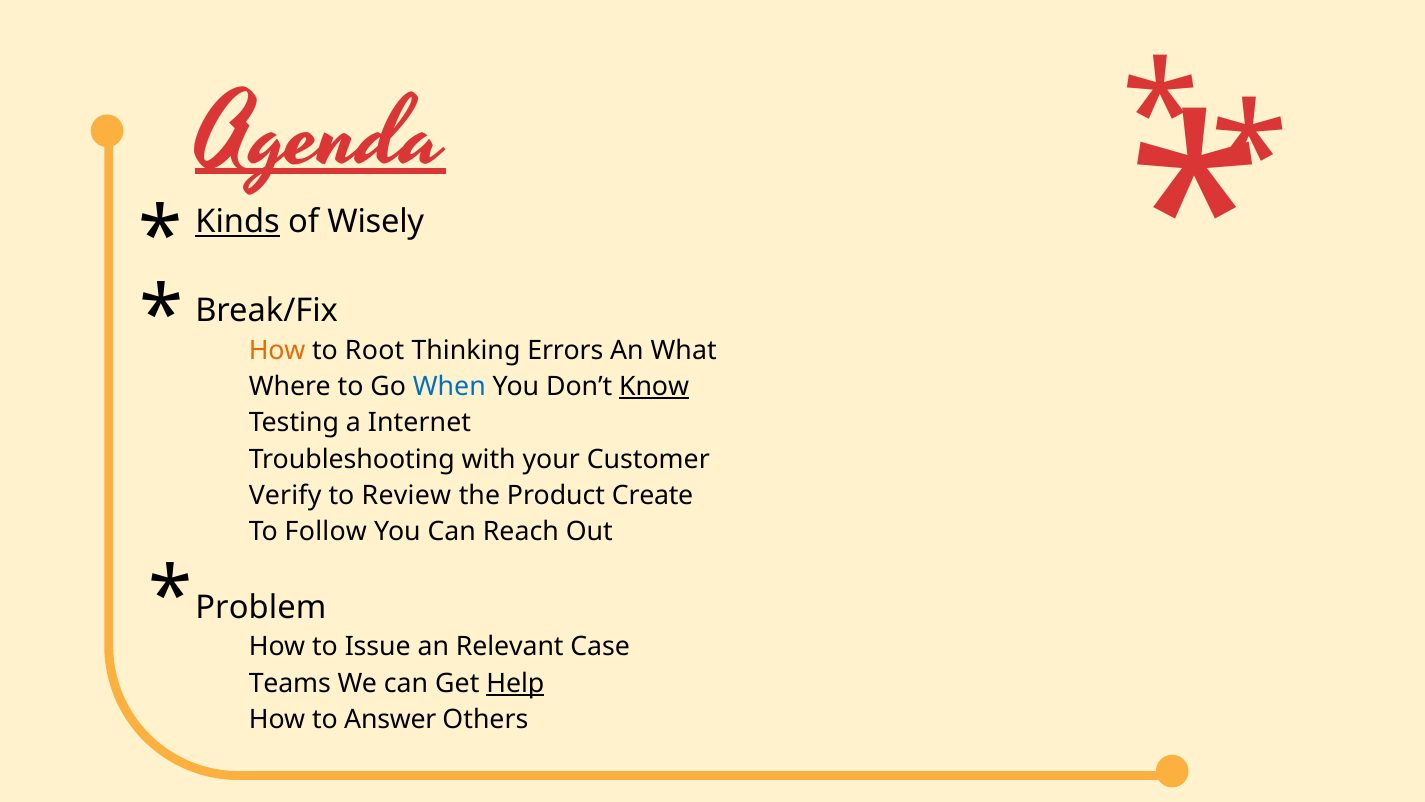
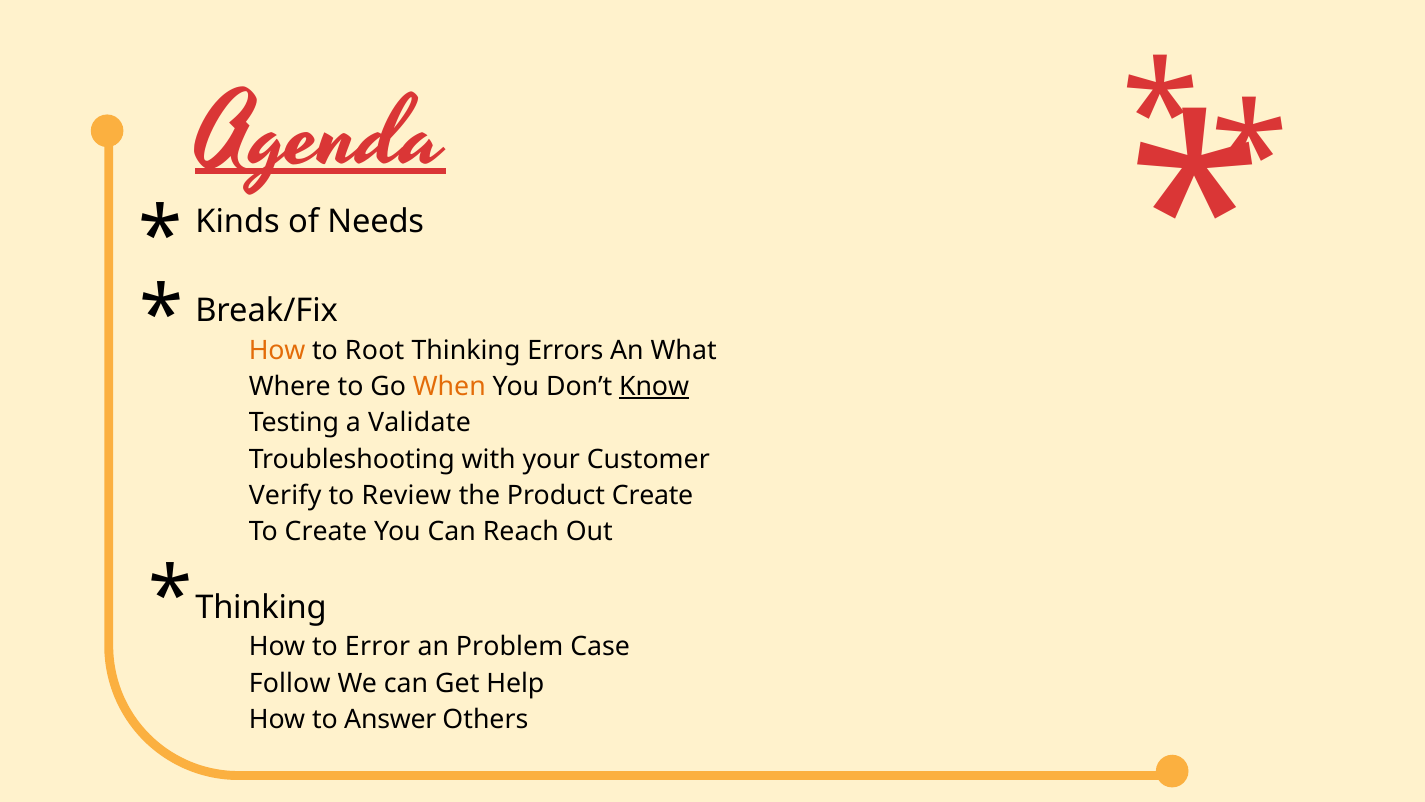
Kinds underline: present -> none (238, 221)
Wisely: Wisely -> Needs (376, 221)
When colour: blue -> orange (449, 386)
Internet: Internet -> Validate (419, 423)
To Follow: Follow -> Create (326, 532)
Problem: Problem -> Thinking (261, 607)
Issue: Issue -> Error (378, 647)
Relevant: Relevant -> Problem (510, 647)
Teams: Teams -> Follow (290, 683)
Help underline: present -> none (515, 683)
